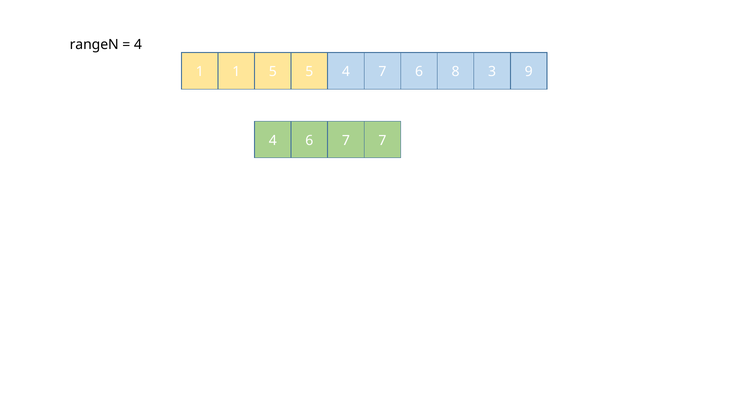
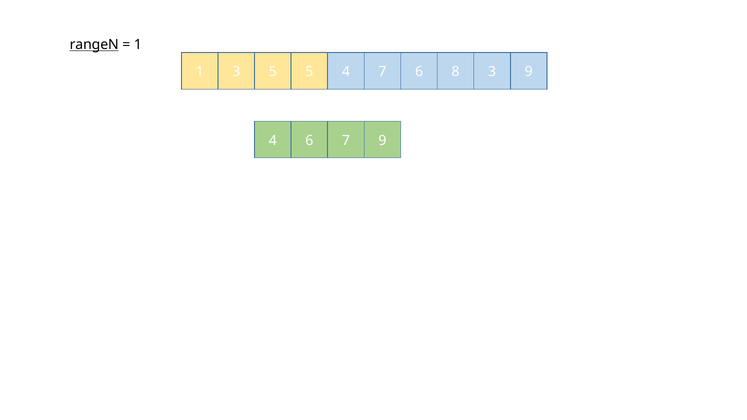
rangeN underline: none -> present (94, 45)
4: 4 -> 1 (138, 45)
1 1: 1 -> 3 (236, 72)
7: 7 -> 9 (383, 140)
